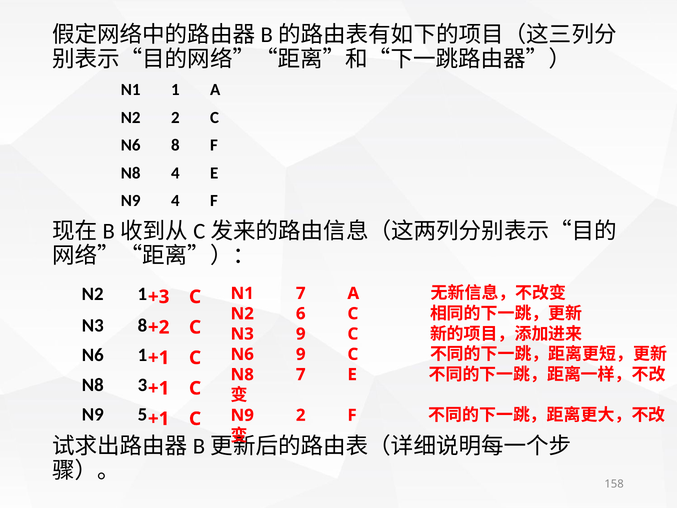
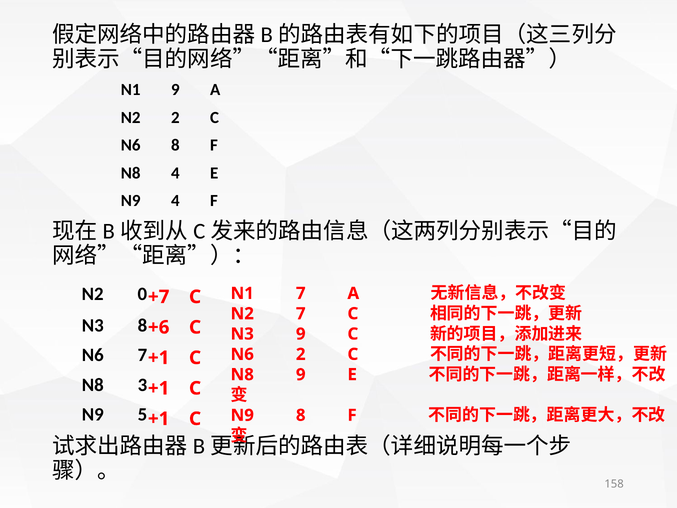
N1 1: 1 -> 9 (175, 90)
N2 1: 1 -> 0 (142, 294)
+3: +3 -> +7 (159, 297)
N2 6: 6 -> 7 (301, 314)
+2: +2 -> +6 (159, 327)
N6 1: 1 -> 7 (142, 355)
N6 9: 9 -> 2 (301, 354)
N8 7: 7 -> 9 (301, 374)
N9 2: 2 -> 8 (301, 415)
